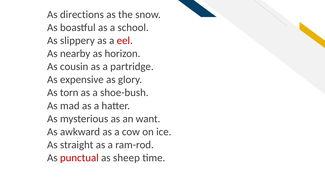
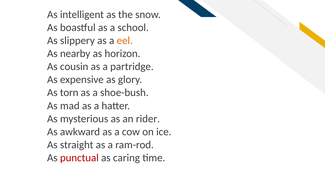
directions: directions -> intelligent (82, 15)
eel colour: red -> orange (125, 41)
want: want -> rider (148, 119)
sheep: sheep -> caring (126, 158)
